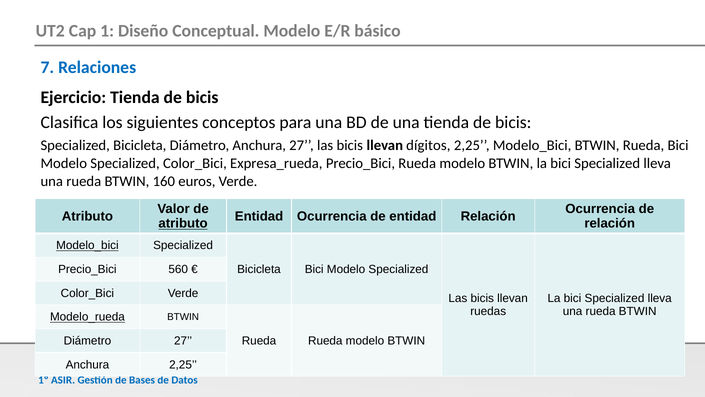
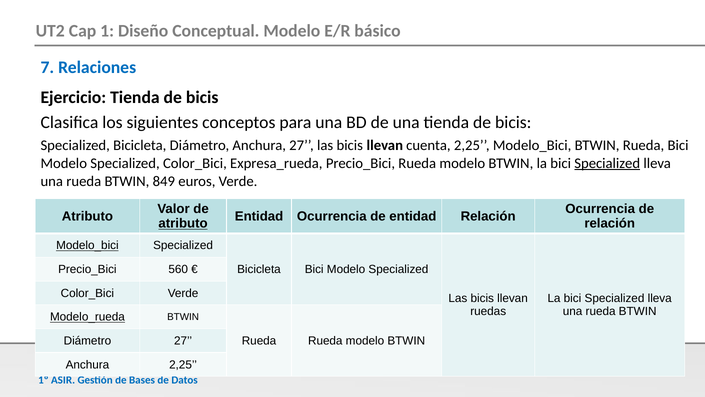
dígitos: dígitos -> cuenta (428, 145)
Specialized underline: none -> present (607, 163)
160: 160 -> 849 (164, 181)
